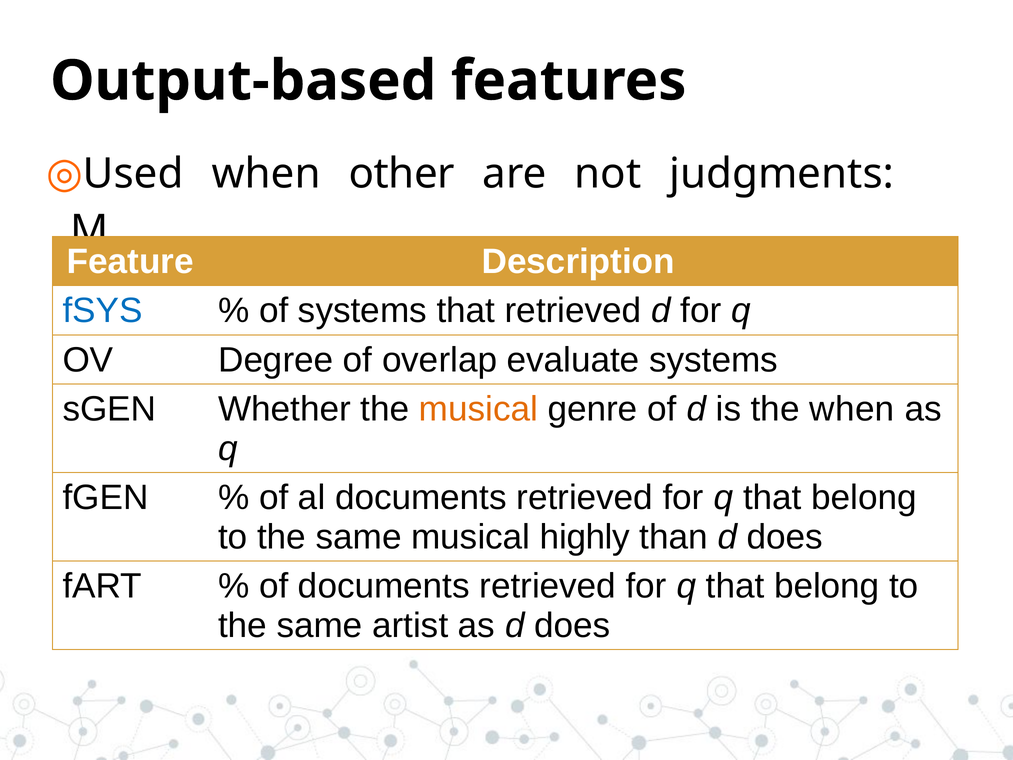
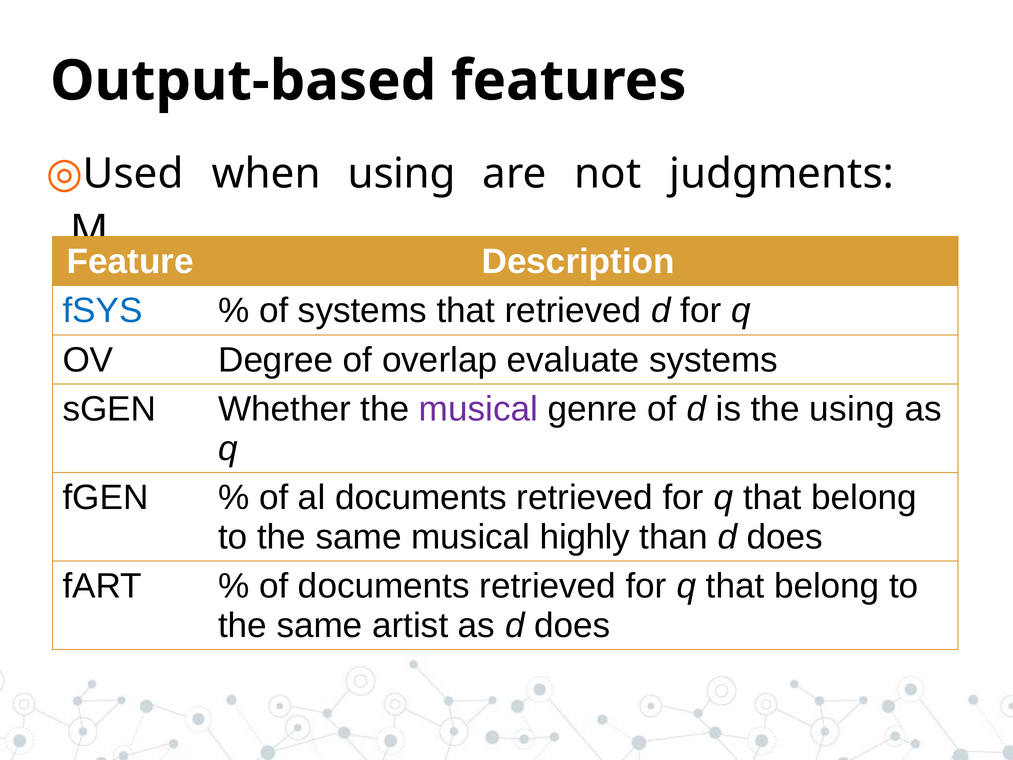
when other: other -> using (402, 174)
musical colour: orange -> purple (478, 409)
the when: when -> using (852, 409)
